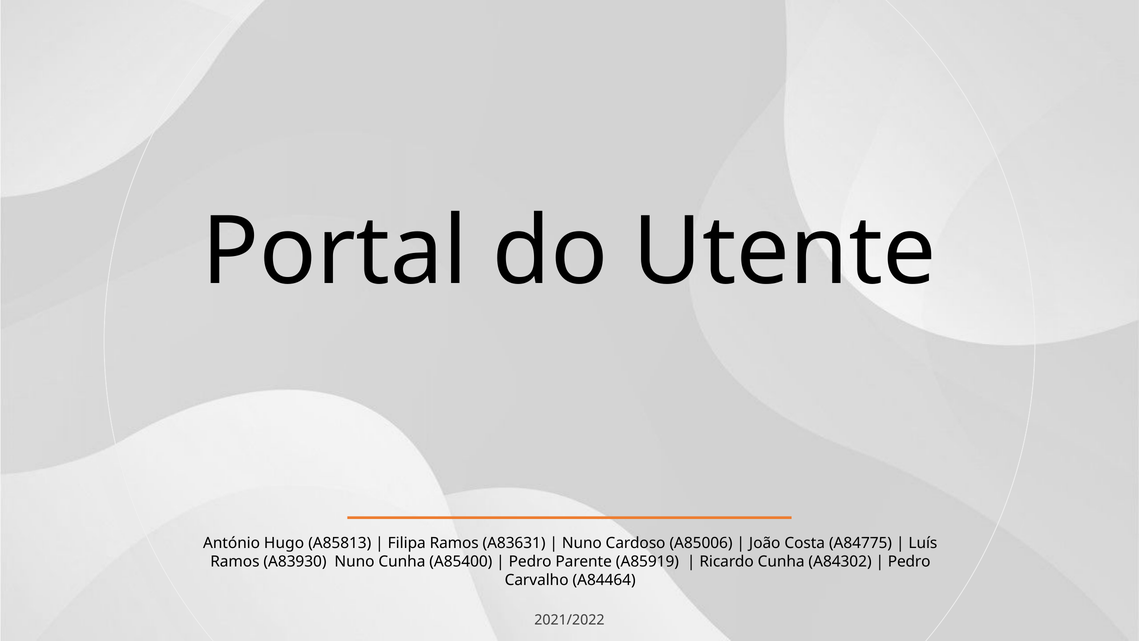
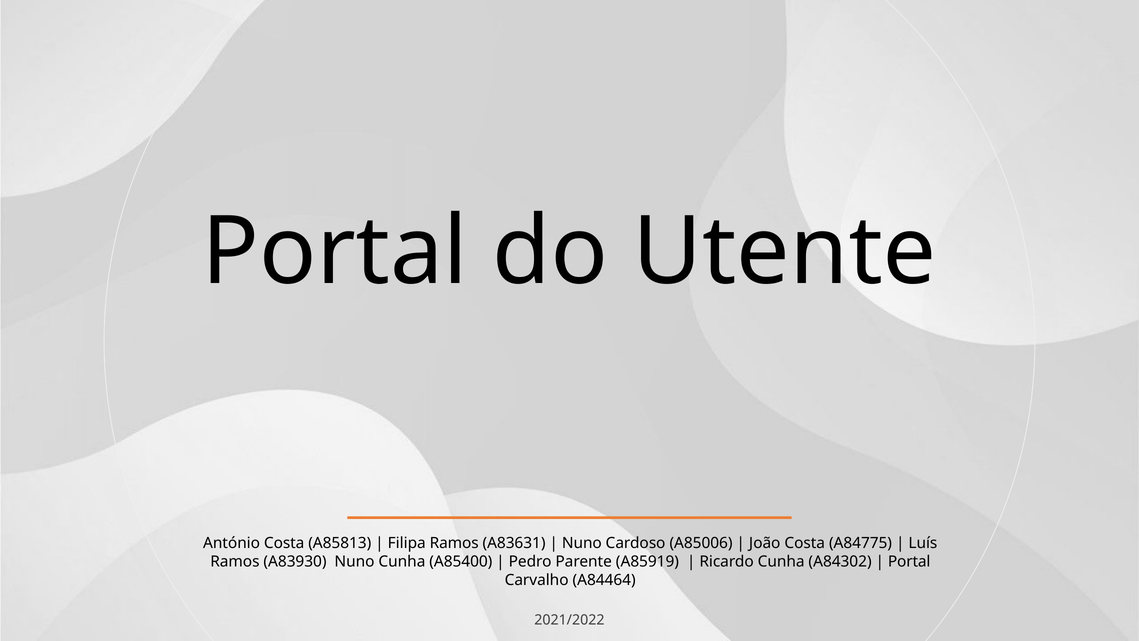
António Hugo: Hugo -> Costa (284, 543)
Pedro: Pedro -> Portal (909, 561)
